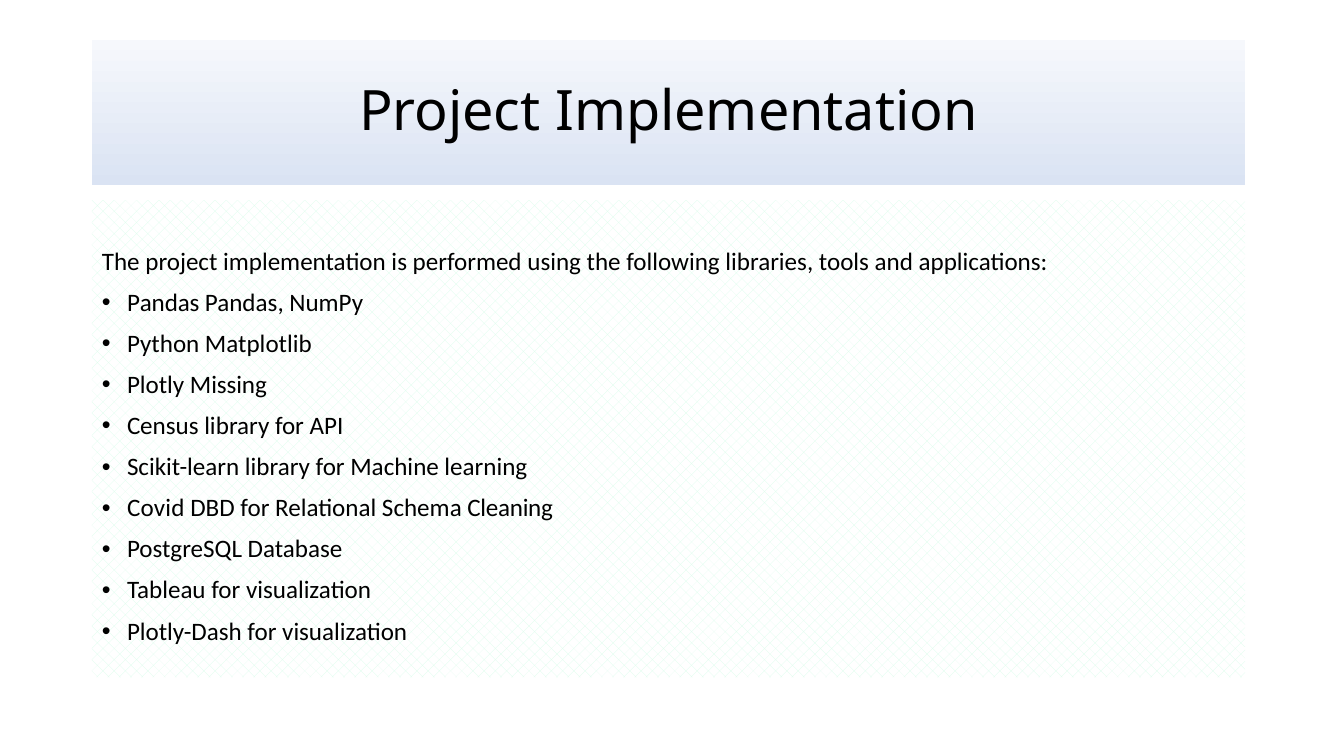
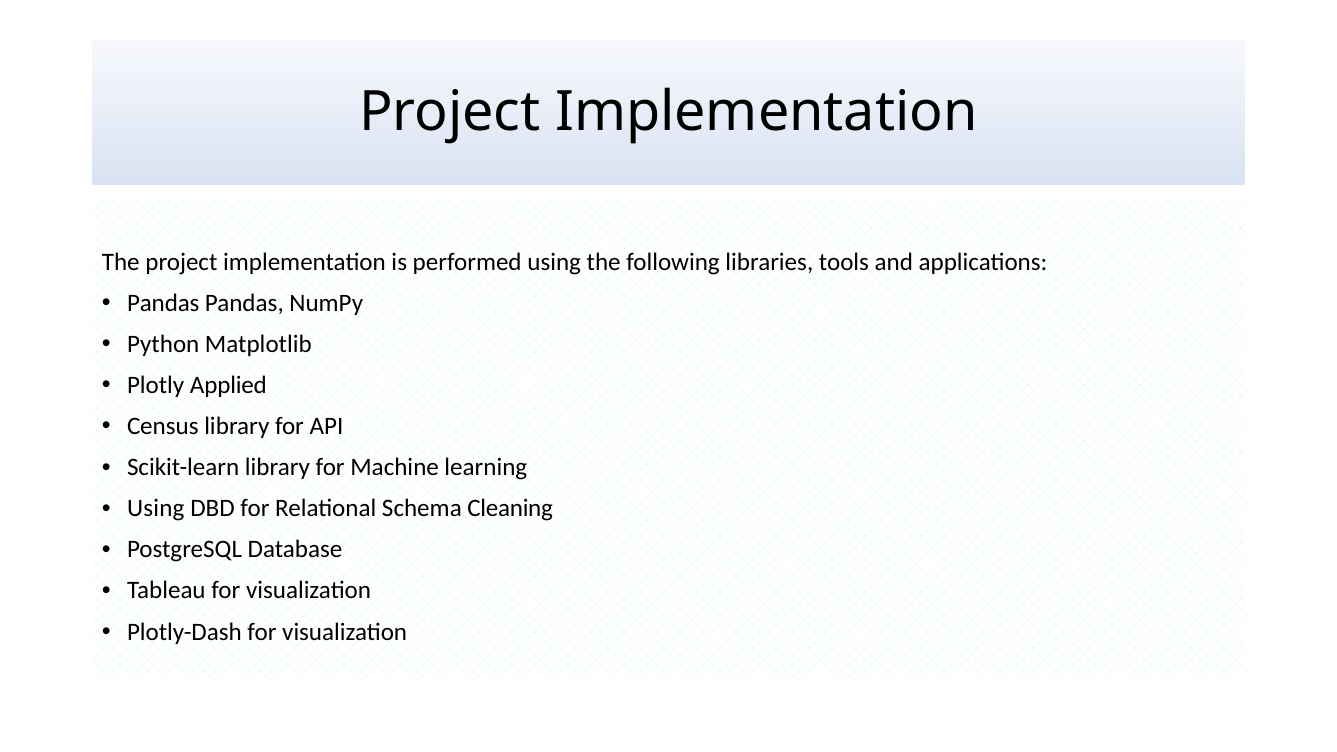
Missing: Missing -> Applied (228, 386)
Covid: Covid -> Using (156, 509)
